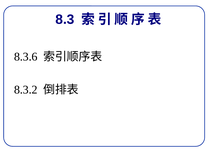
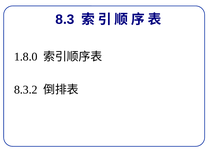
8.3.6: 8.3.6 -> 1.8.0 (26, 57)
